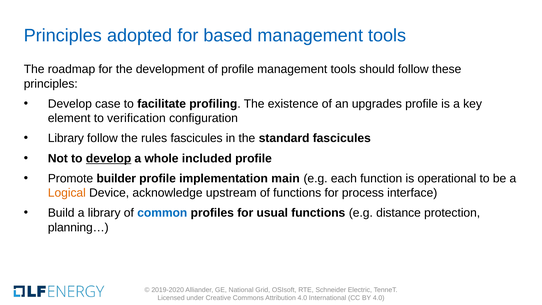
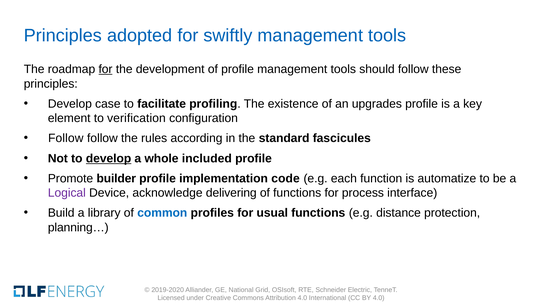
based: based -> swiftly (228, 35)
for underline: none -> present (106, 69)
Library: Library -> Follow (66, 138)
rules fascicules: fascicules -> according (197, 138)
main: main -> code (286, 178)
operational: operational -> automatize (447, 178)
Logical colour: orange -> purple (67, 193)
upstream: upstream -> delivering (231, 193)
